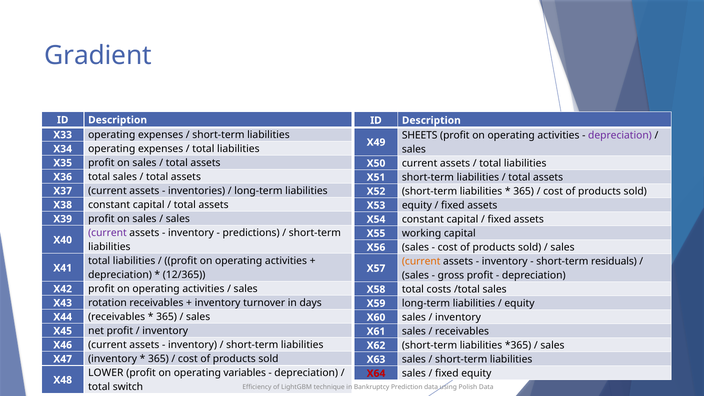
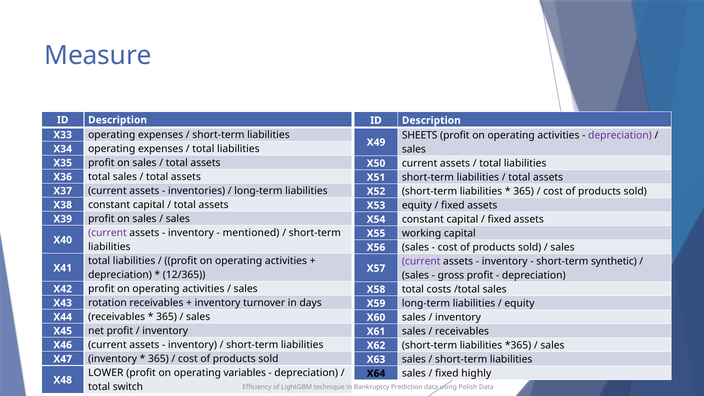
Gradient: Gradient -> Measure (98, 56)
predictions: predictions -> mentioned (251, 233)
current colour: orange -> purple (421, 261)
residuals: residuals -> synthetic (614, 261)
X64 colour: red -> black (376, 373)
fixed equity: equity -> highly (476, 373)
